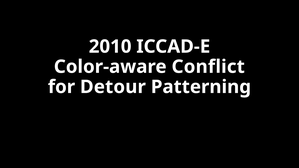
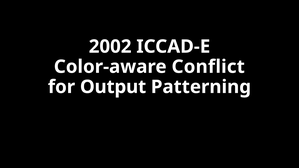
2010: 2010 -> 2002 (110, 47)
Detour: Detour -> Output (113, 87)
